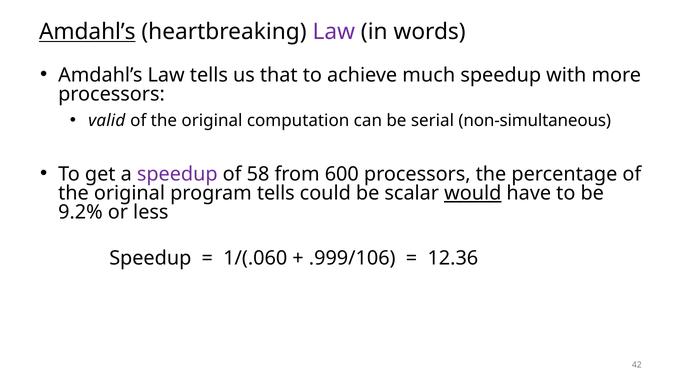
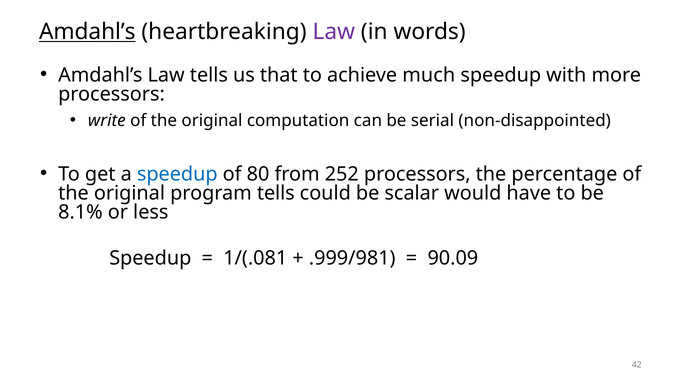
valid: valid -> write (107, 121)
non-simultaneous: non-simultaneous -> non-disappointed (535, 121)
speedup colour: purple -> blue (177, 174)
58: 58 -> 80 (258, 174)
600: 600 -> 252 (342, 174)
would underline: present -> none (473, 193)
9.2%: 9.2% -> 8.1% (80, 212)
1/(.060: 1/(.060 -> 1/(.081 (255, 258)
.999/106: .999/106 -> .999/981 (352, 258)
12.36: 12.36 -> 90.09 (453, 258)
